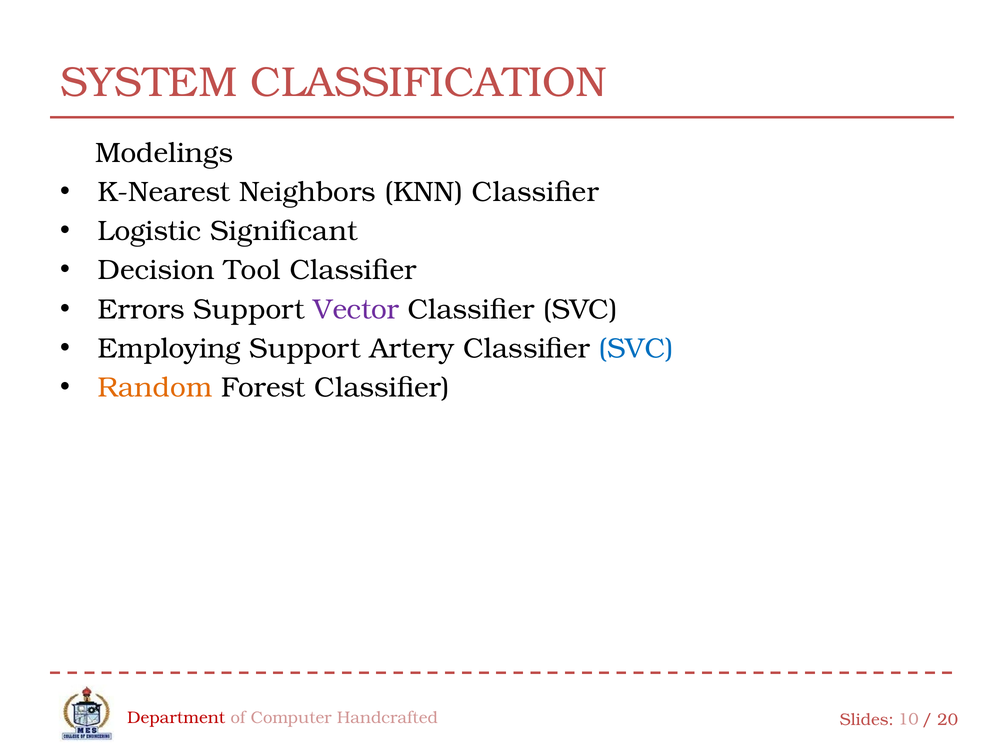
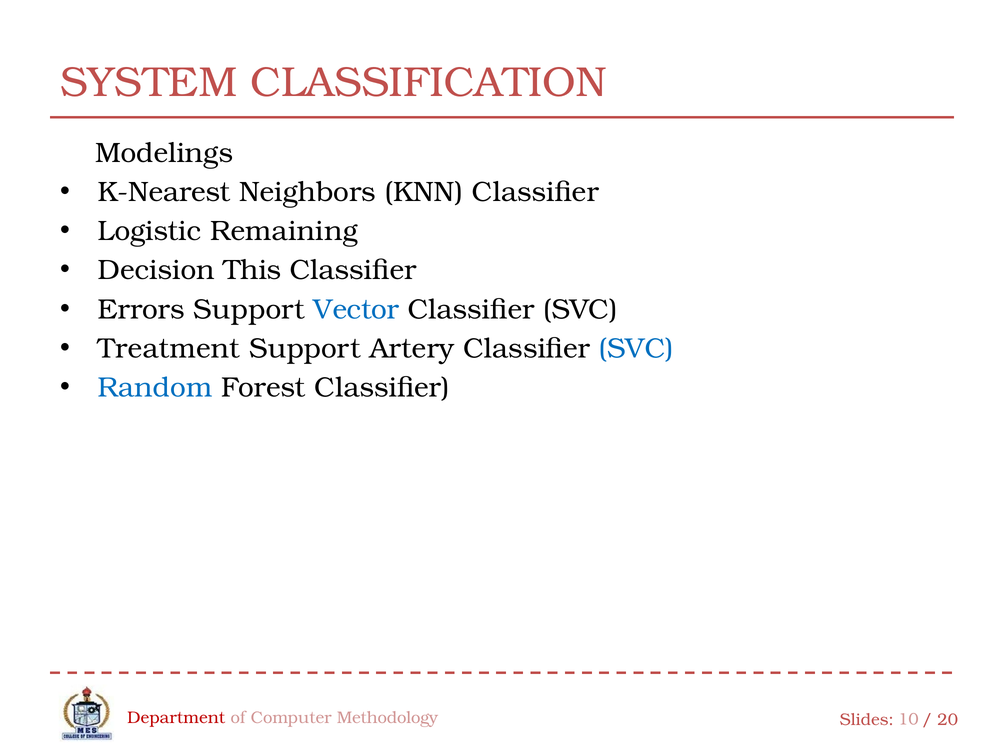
Significant: Significant -> Remaining (284, 231)
Tool: Tool -> This (252, 270)
Vector colour: purple -> blue (356, 309)
Employing: Employing -> Treatment (169, 348)
Random colour: orange -> blue (155, 388)
Handcrafted: Handcrafted -> Methodology (387, 718)
